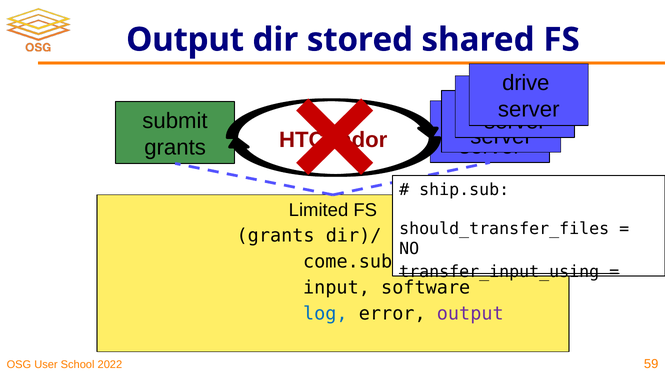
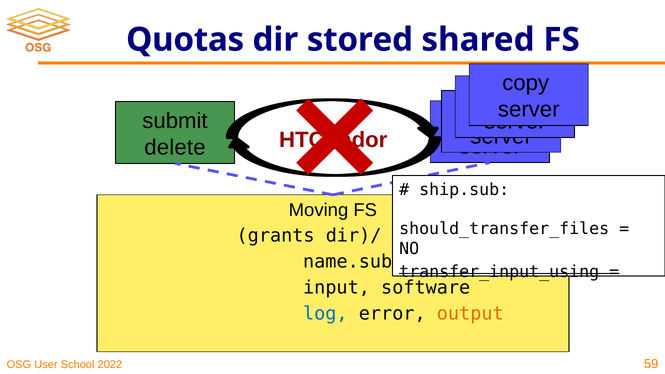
Output: Output -> Quotas (185, 40)
drive: drive -> copy (526, 83)
grants: grants -> delete (175, 147)
Limited: Limited -> Moving (319, 210)
come.sub: come.sub -> name.sub (348, 262)
output colour: purple -> orange (470, 313)
